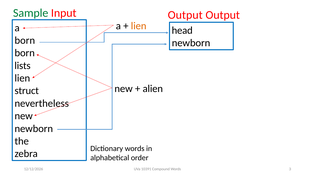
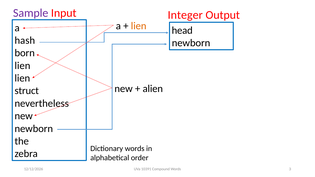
Sample colour: green -> purple (31, 13)
Input Output: Output -> Integer (185, 15)
born: born -> hash (25, 40)
lists: lists -> lien (22, 66)
